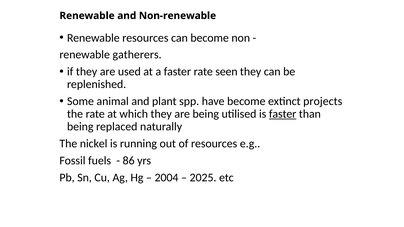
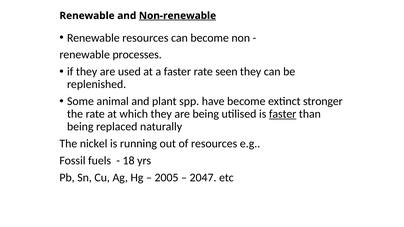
Non-renewable underline: none -> present (177, 16)
gatherers: gatherers -> processes (137, 55)
projects: projects -> stronger (323, 101)
86: 86 -> 18 (129, 161)
2004: 2004 -> 2005 (167, 178)
2025: 2025 -> 2047 (203, 178)
